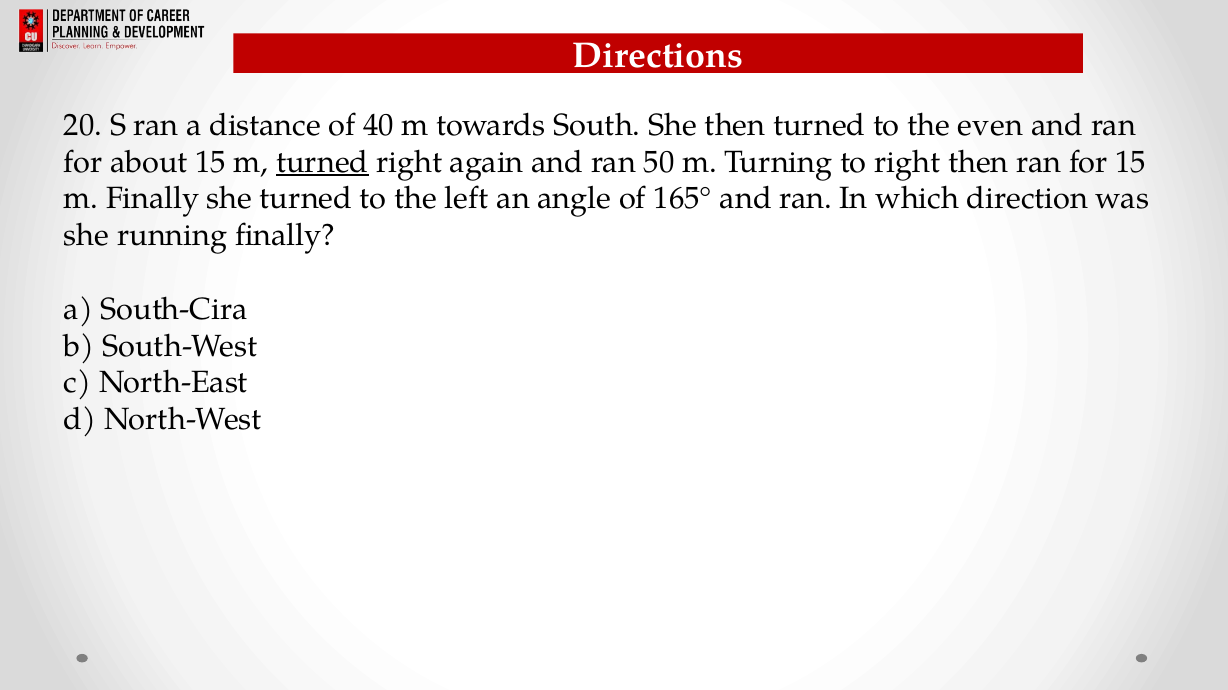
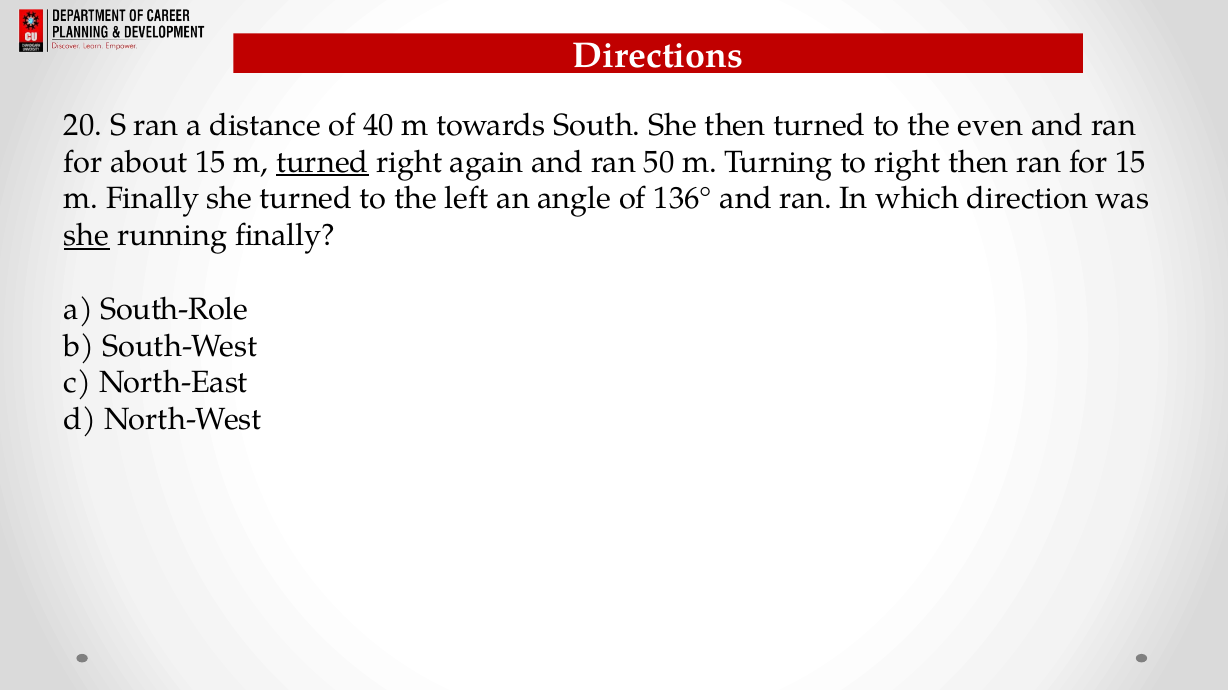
165°: 165° -> 136° (683, 199)
she underline: none -> present (87, 236)
South-Cira: South-Cira -> South-Role (174, 309)
